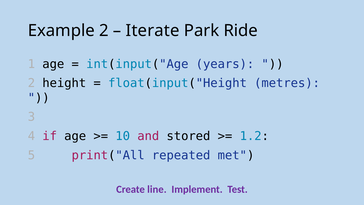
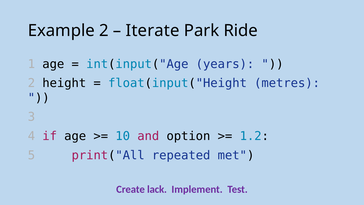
stored: stored -> option (188, 136)
line: line -> lack (157, 189)
